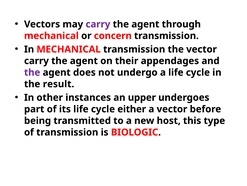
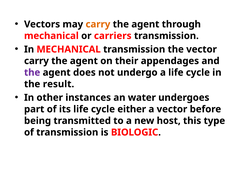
carry colour: purple -> orange (98, 24)
concern: concern -> carriers (113, 36)
upper: upper -> water (142, 97)
